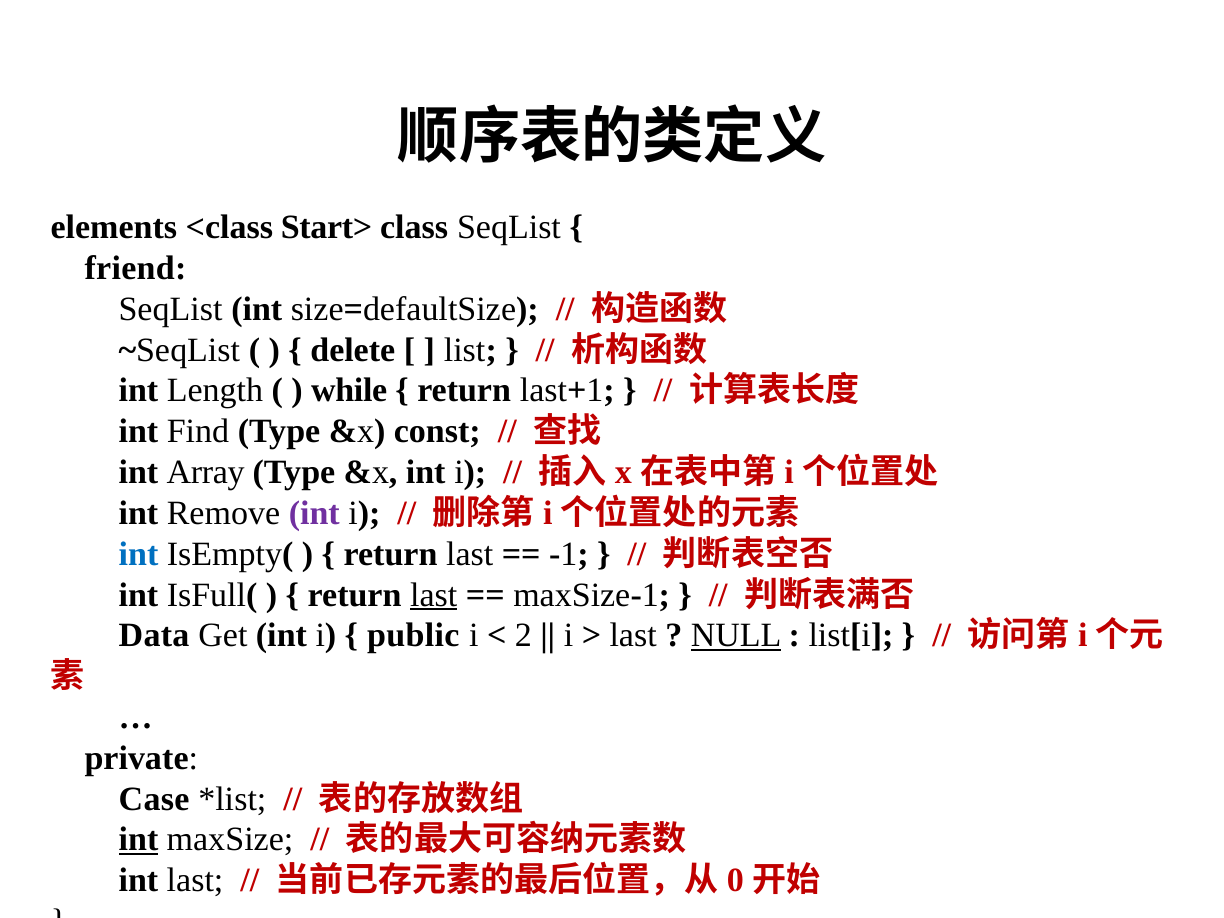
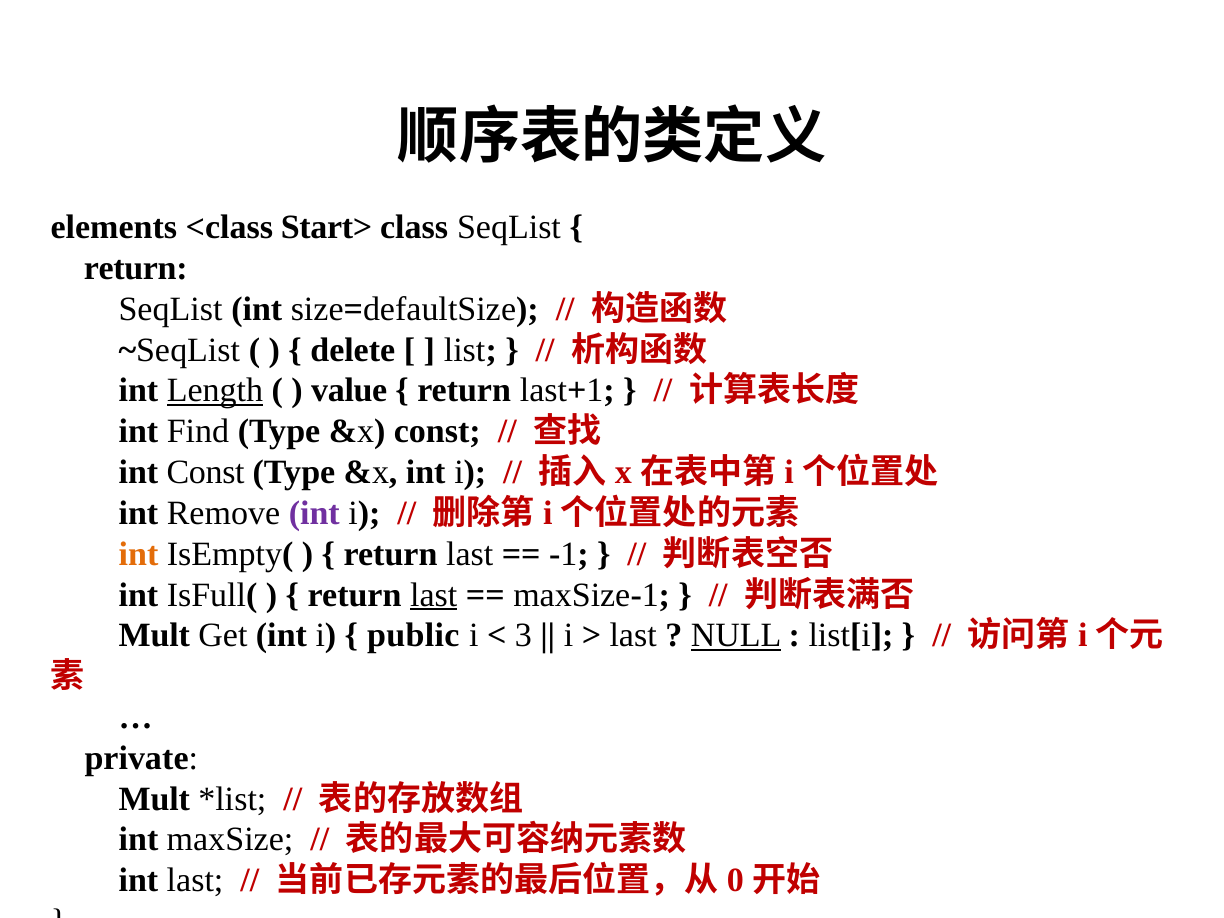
friend: friend -> return (136, 268)
Length underline: none -> present (215, 391)
while: while -> value (349, 391)
int Array: Array -> Const (206, 472)
int colour: blue -> orange (139, 554)
Data: Data -> Mult (154, 636)
2: 2 -> 3 (523, 636)
Case: Case -> Mult (154, 799)
int underline: present -> none (139, 840)
